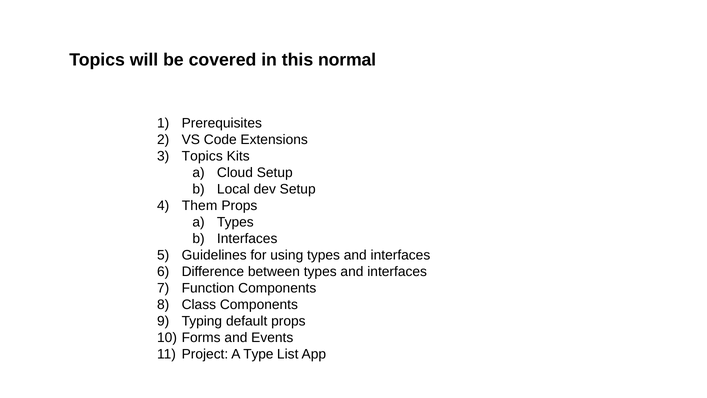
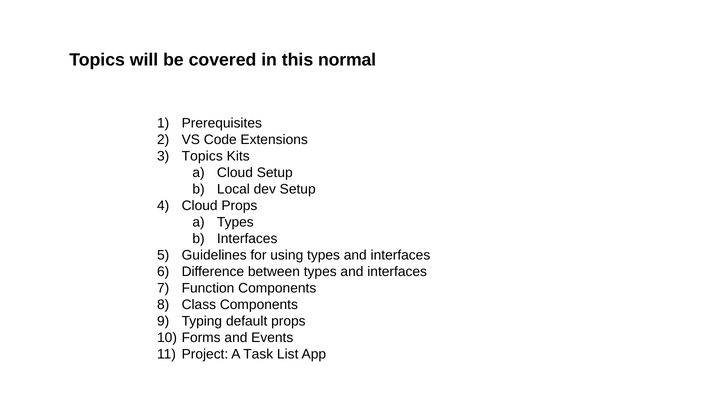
Them: Them -> Cloud (200, 206)
Type: Type -> Task (258, 354)
